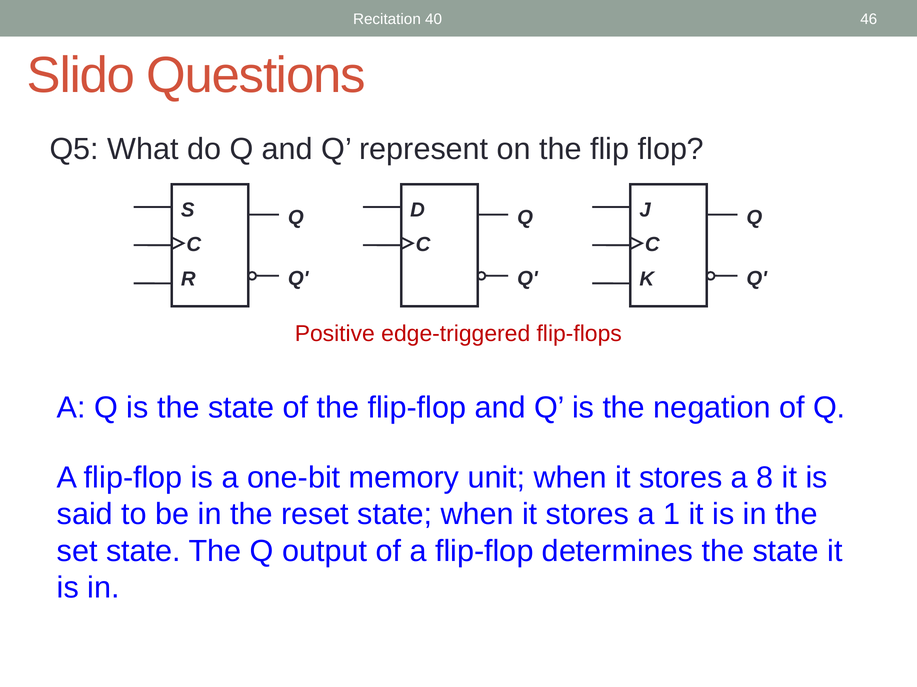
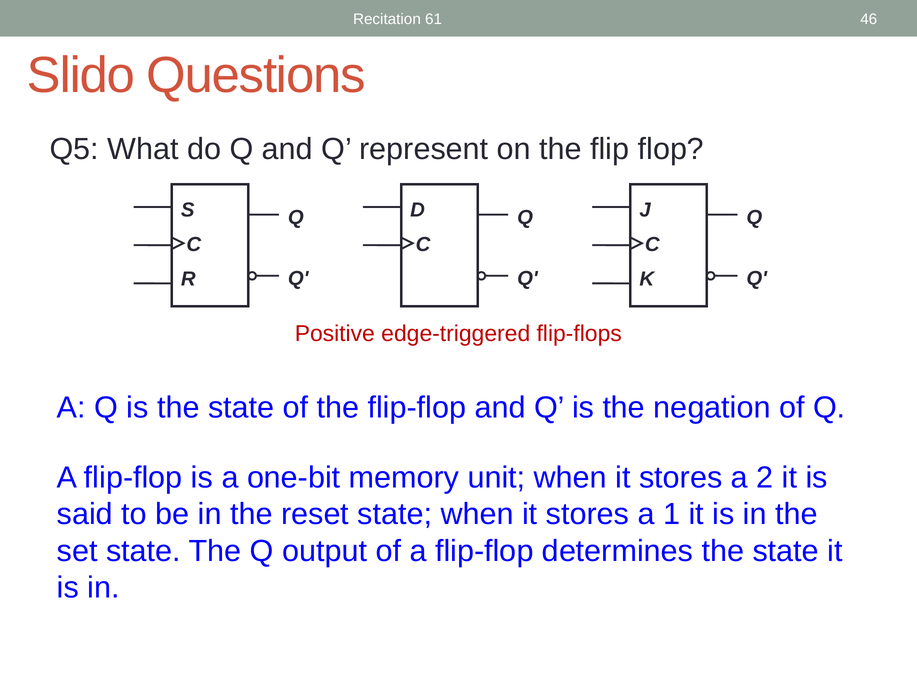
40: 40 -> 61 (434, 19)
8: 8 -> 2 (765, 478)
